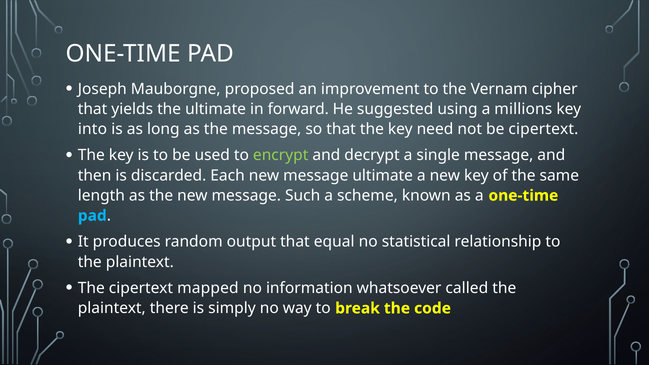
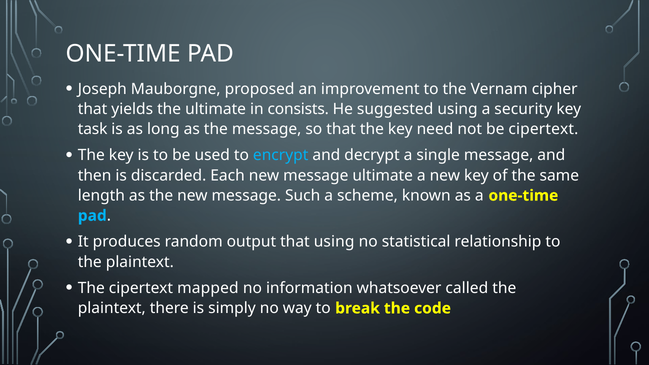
forward: forward -> consists (298, 109)
millions: millions -> security (523, 109)
into: into -> task (93, 129)
encrypt colour: light green -> light blue (281, 155)
that equal: equal -> using (334, 242)
